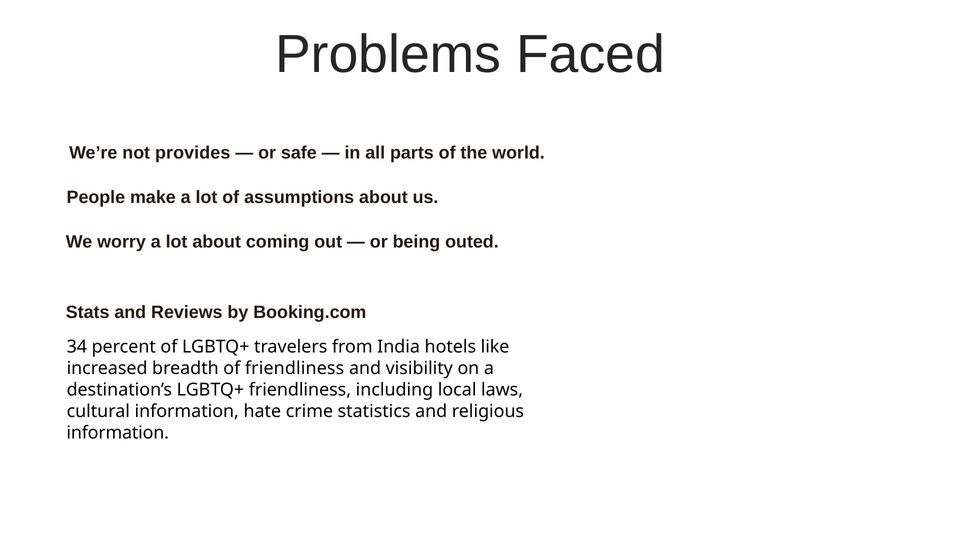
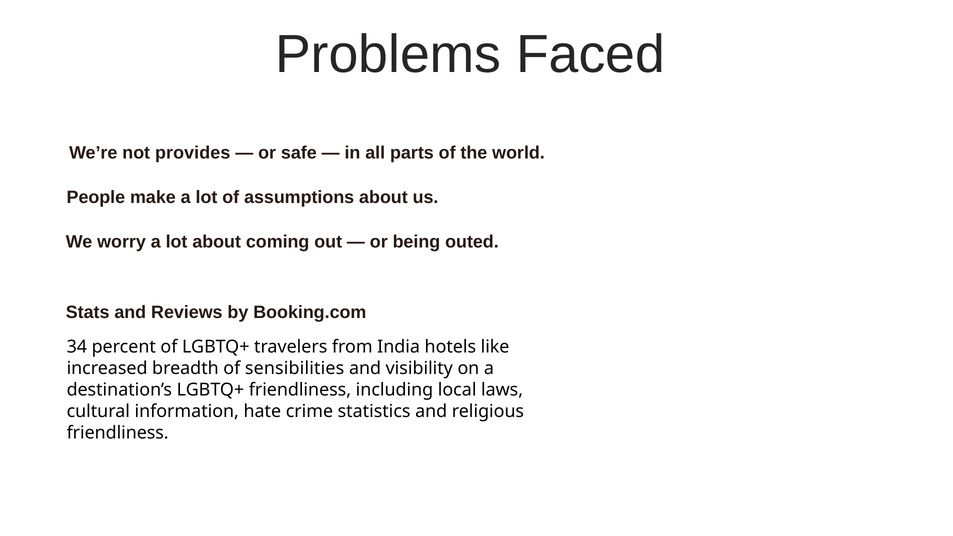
of friendliness: friendliness -> sensibilities (295, 368)
information: information -> friendliness (118, 433)
